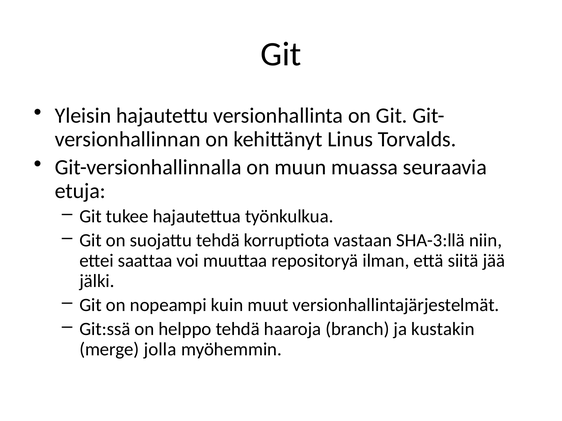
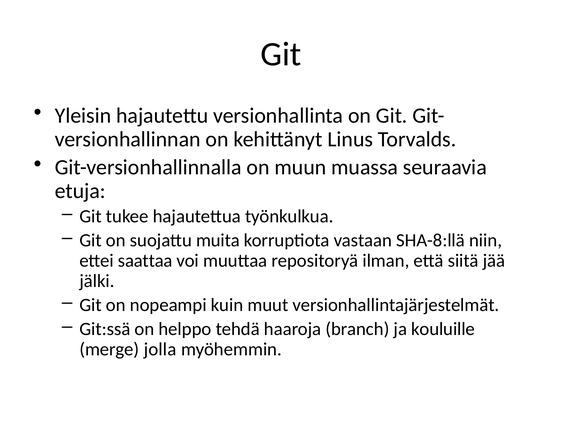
suojattu tehdä: tehdä -> muita (218, 241)
SHA-3:llä: SHA-3:llä -> SHA-8:llä (430, 241)
kustakin: kustakin -> kouluille (443, 330)
